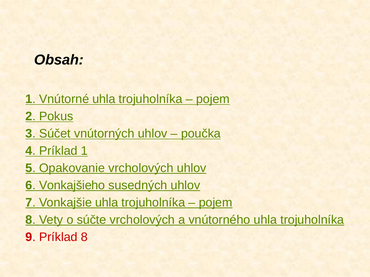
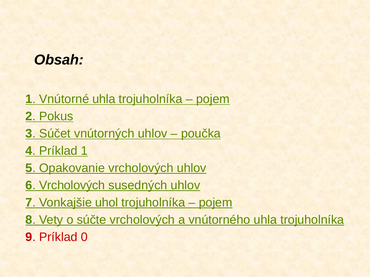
6 Vonkajšieho: Vonkajšieho -> Vrcholových (72, 186)
Vonkajšie uhla: uhla -> uhol (107, 203)
Príklad 8: 8 -> 0 (84, 237)
